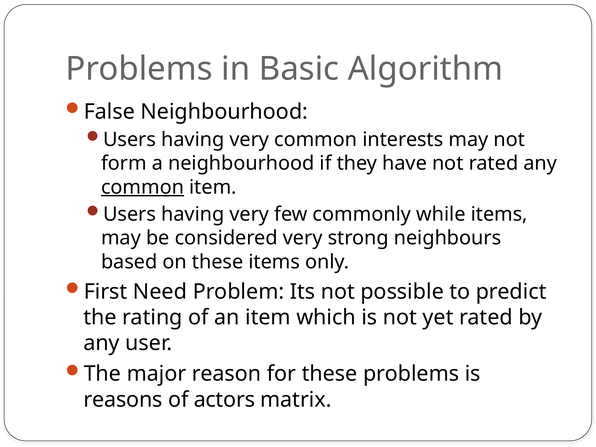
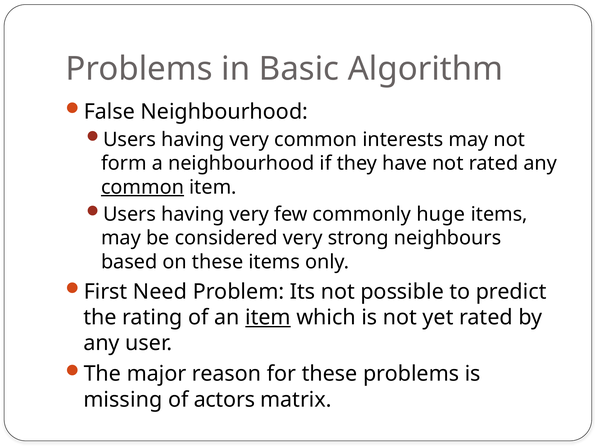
while: while -> huge (441, 214)
item underline: none -> present (268, 317)
reasons: reasons -> missing (123, 400)
